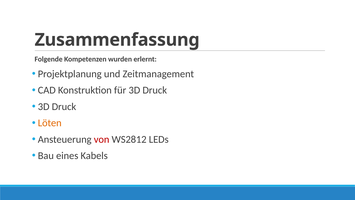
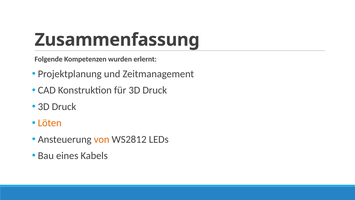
von colour: red -> orange (102, 139)
